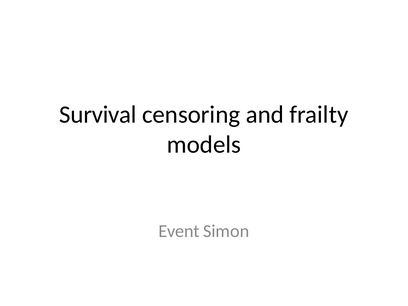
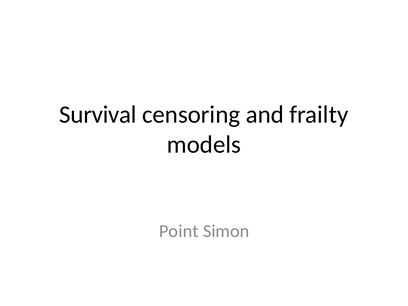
Event: Event -> Point (179, 231)
